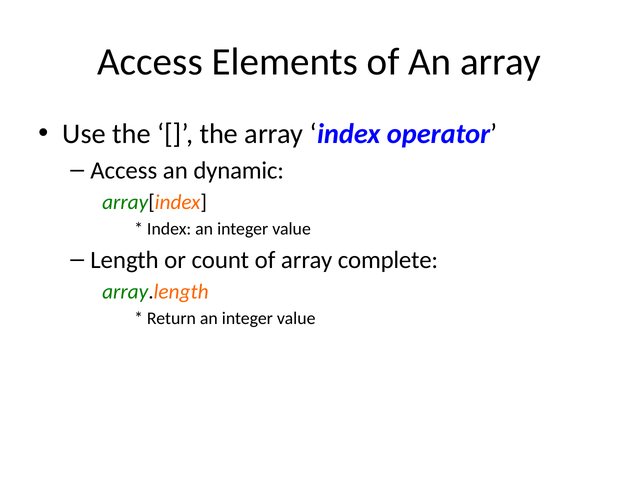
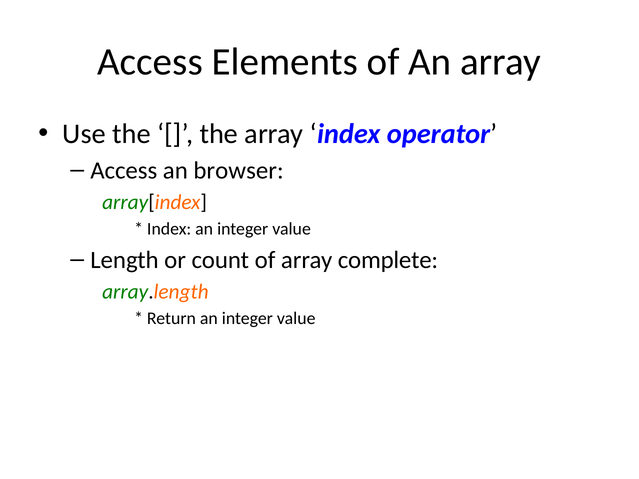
dynamic: dynamic -> browser (239, 171)
